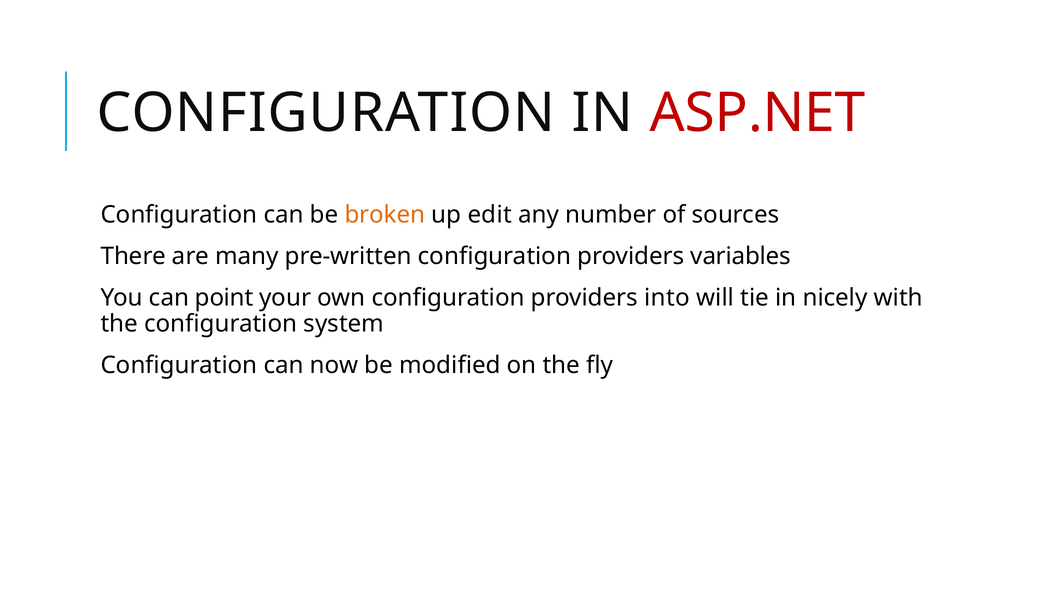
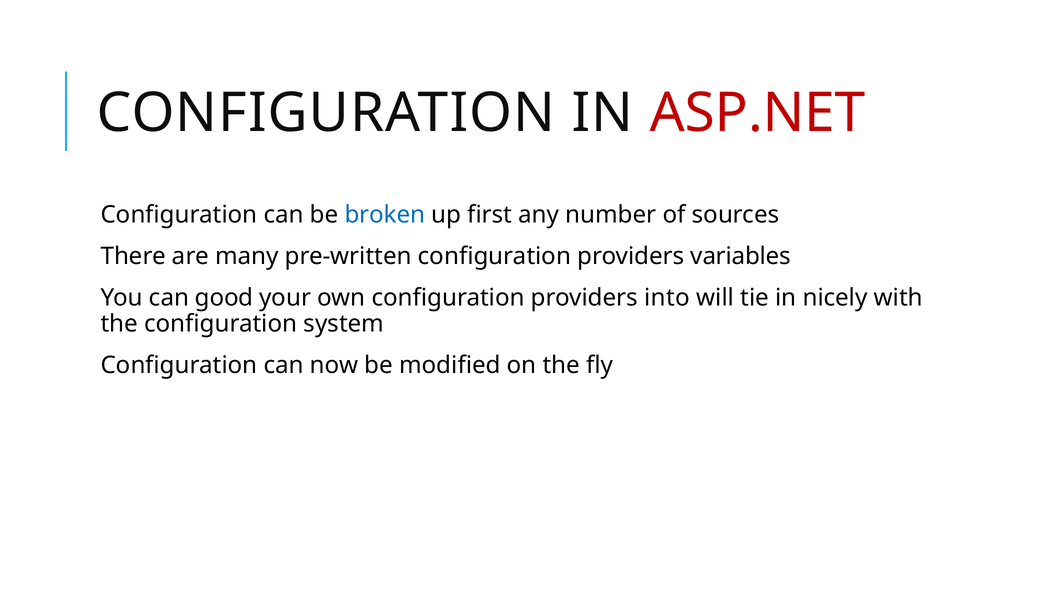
broken colour: orange -> blue (385, 215)
edit: edit -> first (490, 215)
point: point -> good (224, 298)
